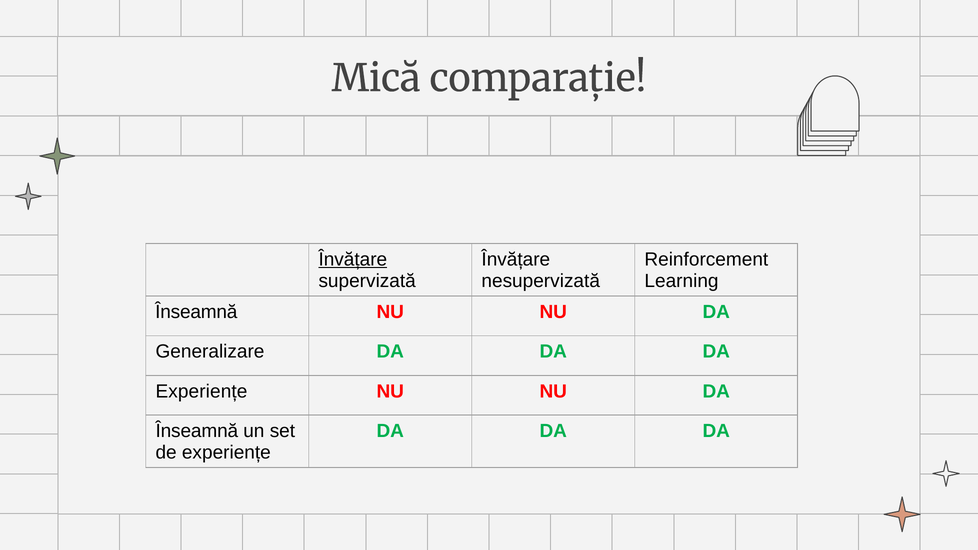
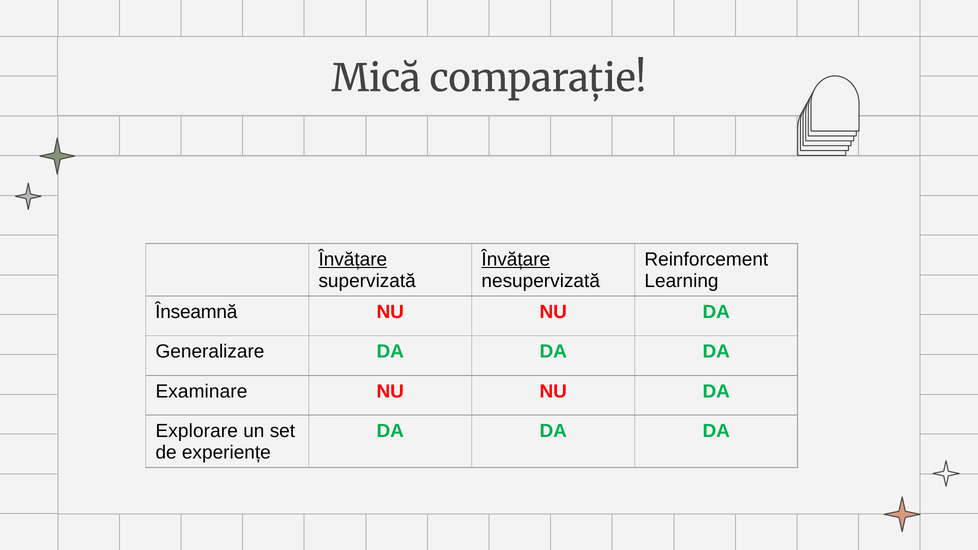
Învățare underline: none -> present (516, 260)
Experiențe: Experiențe -> Examinare (201, 391)
Înseamnă: Înseamnă -> Explorare (197, 431)
